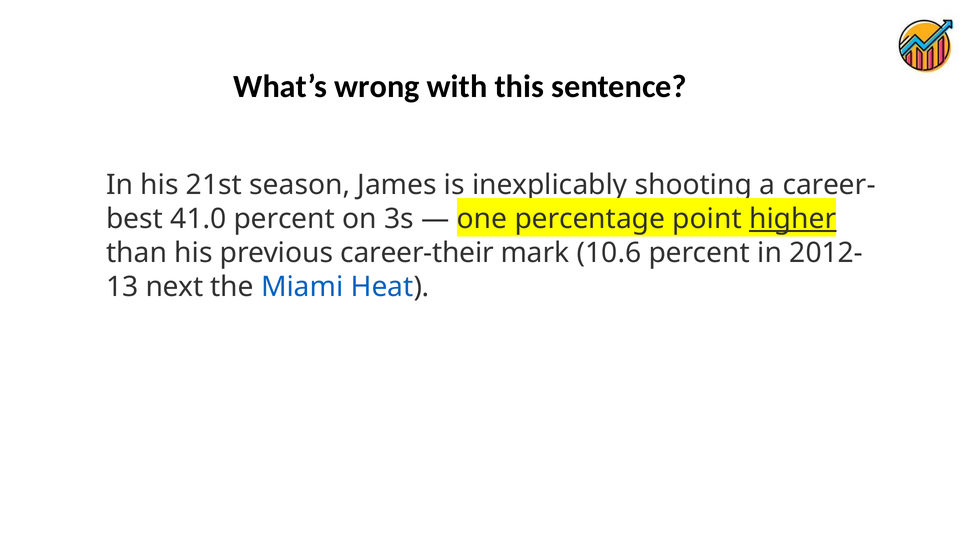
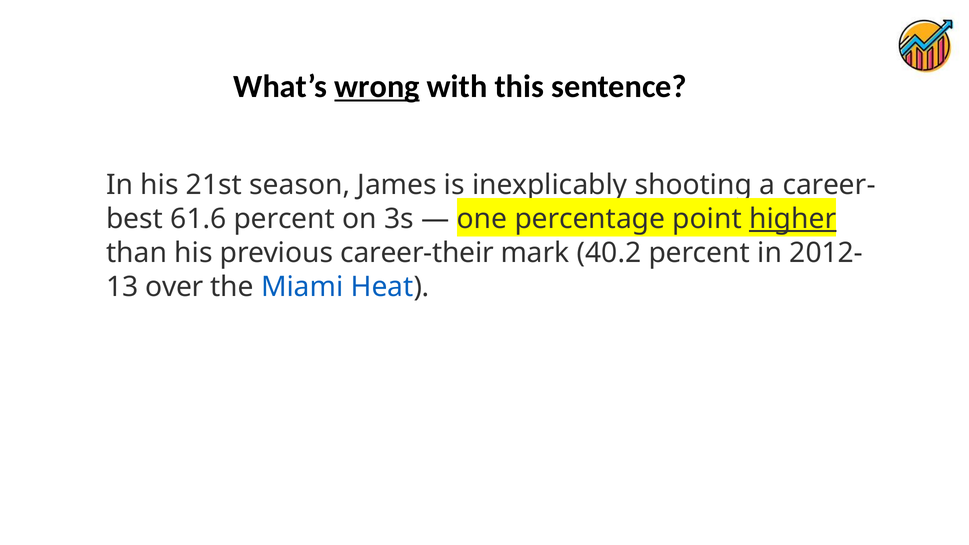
wrong underline: none -> present (377, 87)
41.0: 41.0 -> 61.6 (198, 219)
10.6: 10.6 -> 40.2 (609, 253)
next: next -> over (174, 287)
